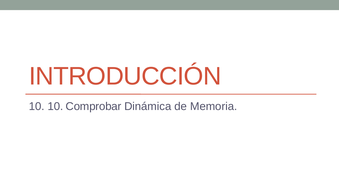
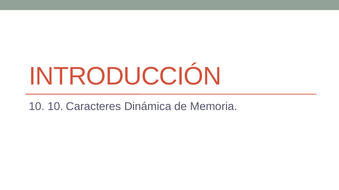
Comprobar: Comprobar -> Caracteres (93, 107)
